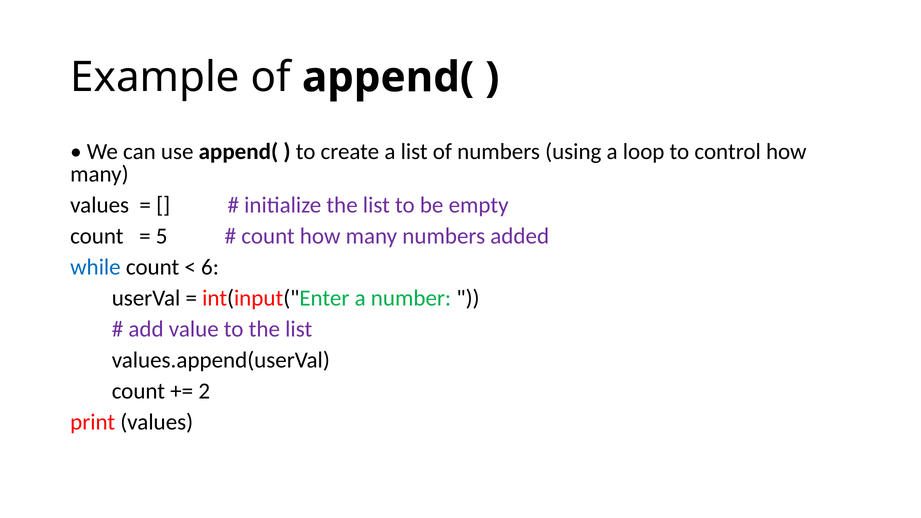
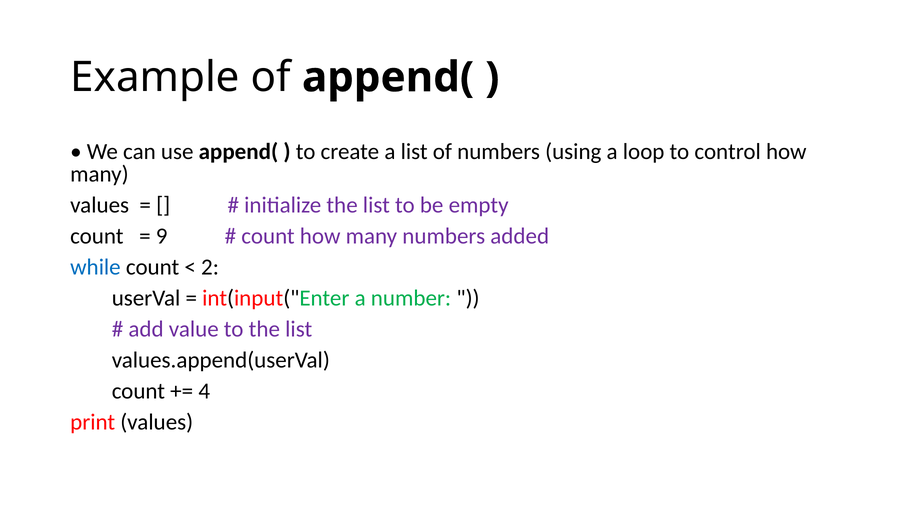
5: 5 -> 9 (162, 236)
6: 6 -> 2 (210, 267)
2: 2 -> 4 (204, 391)
